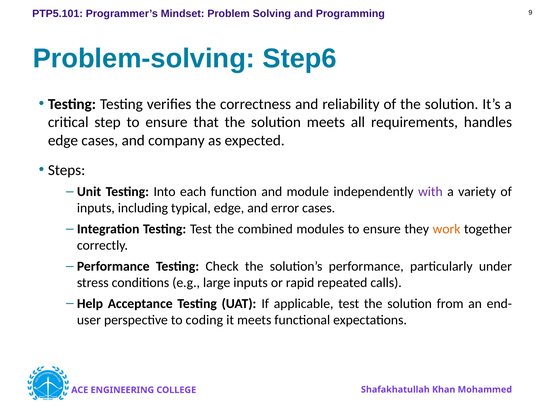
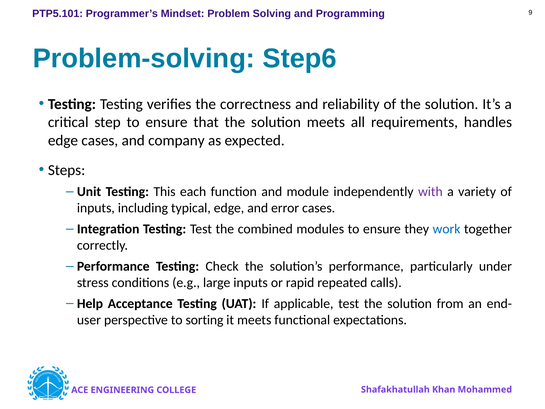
Into: Into -> This (165, 192)
work colour: orange -> blue (447, 229)
coding: coding -> sorting (205, 320)
